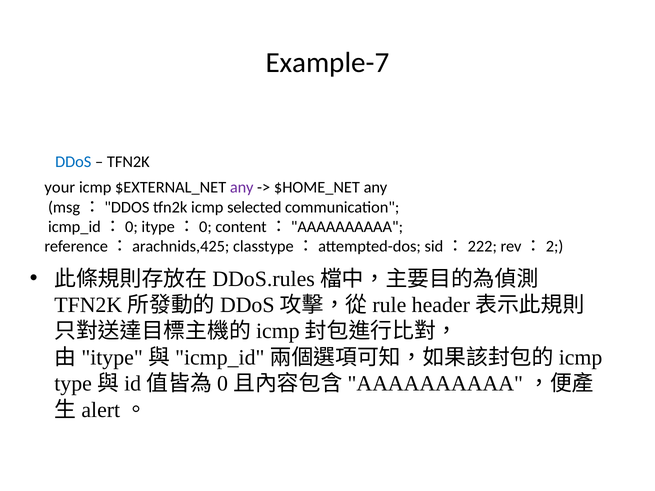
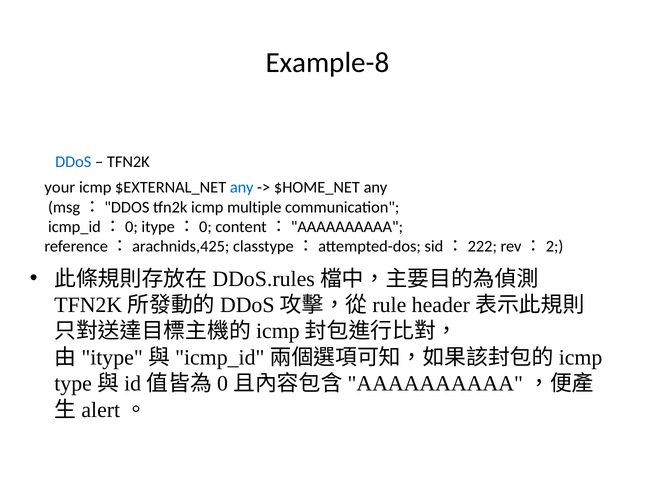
Example-7: Example-7 -> Example-8 (327, 63)
any colour: purple -> blue (242, 188)
selected: selected -> multiple (254, 207)
